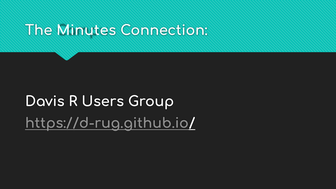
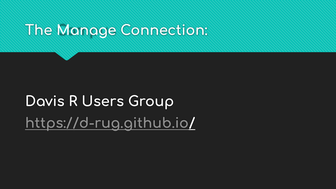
Minutes: Minutes -> Manage (86, 30)
